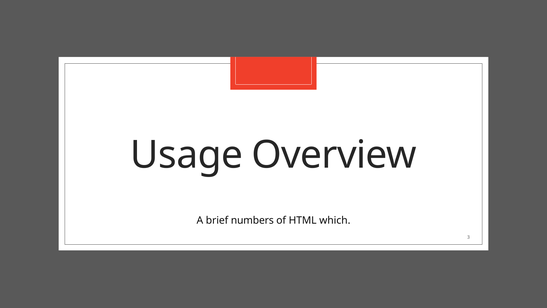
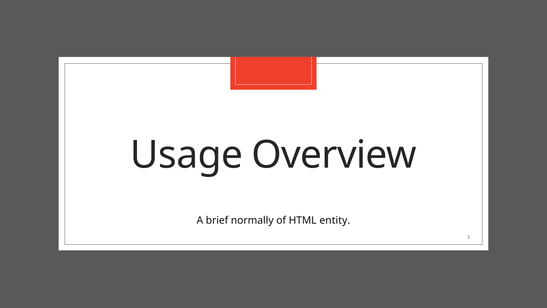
numbers: numbers -> normally (252, 220)
which: which -> entity (335, 220)
